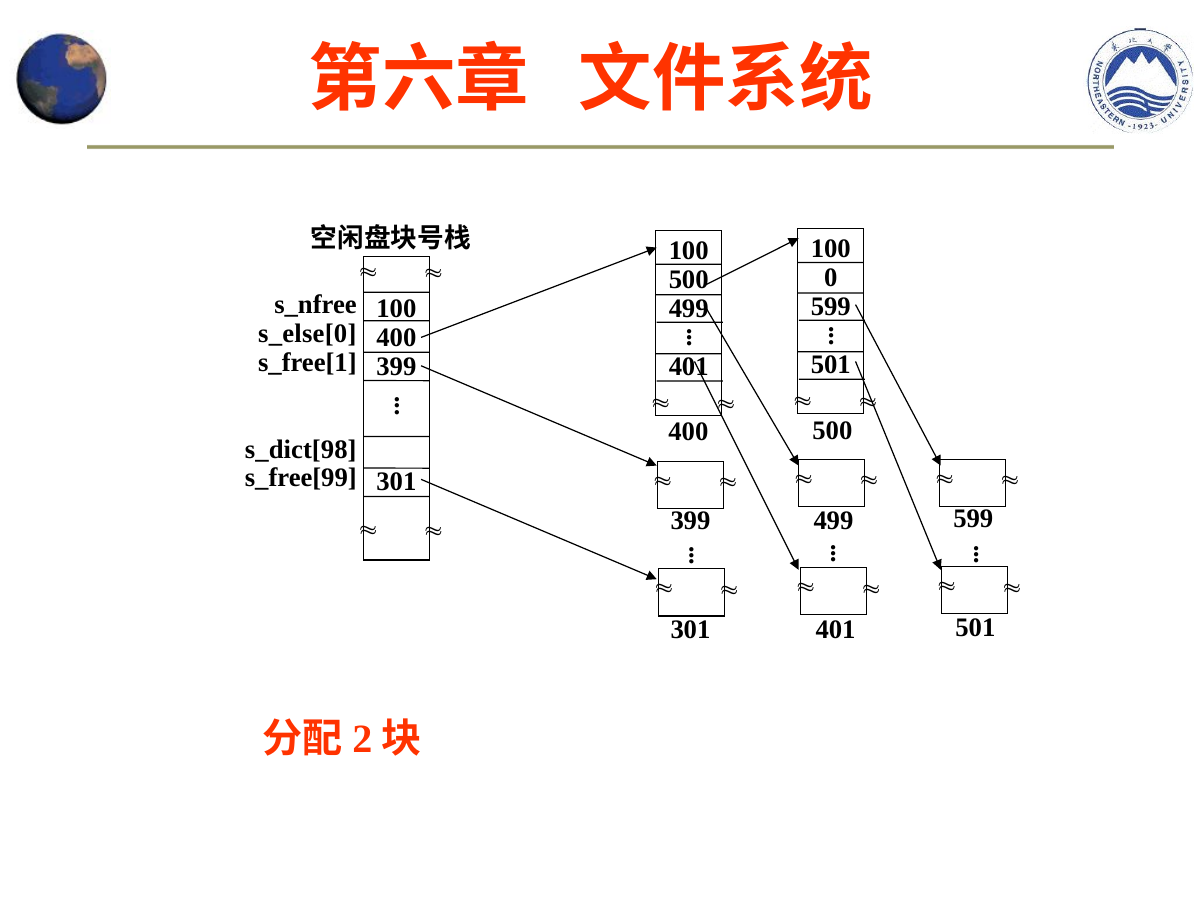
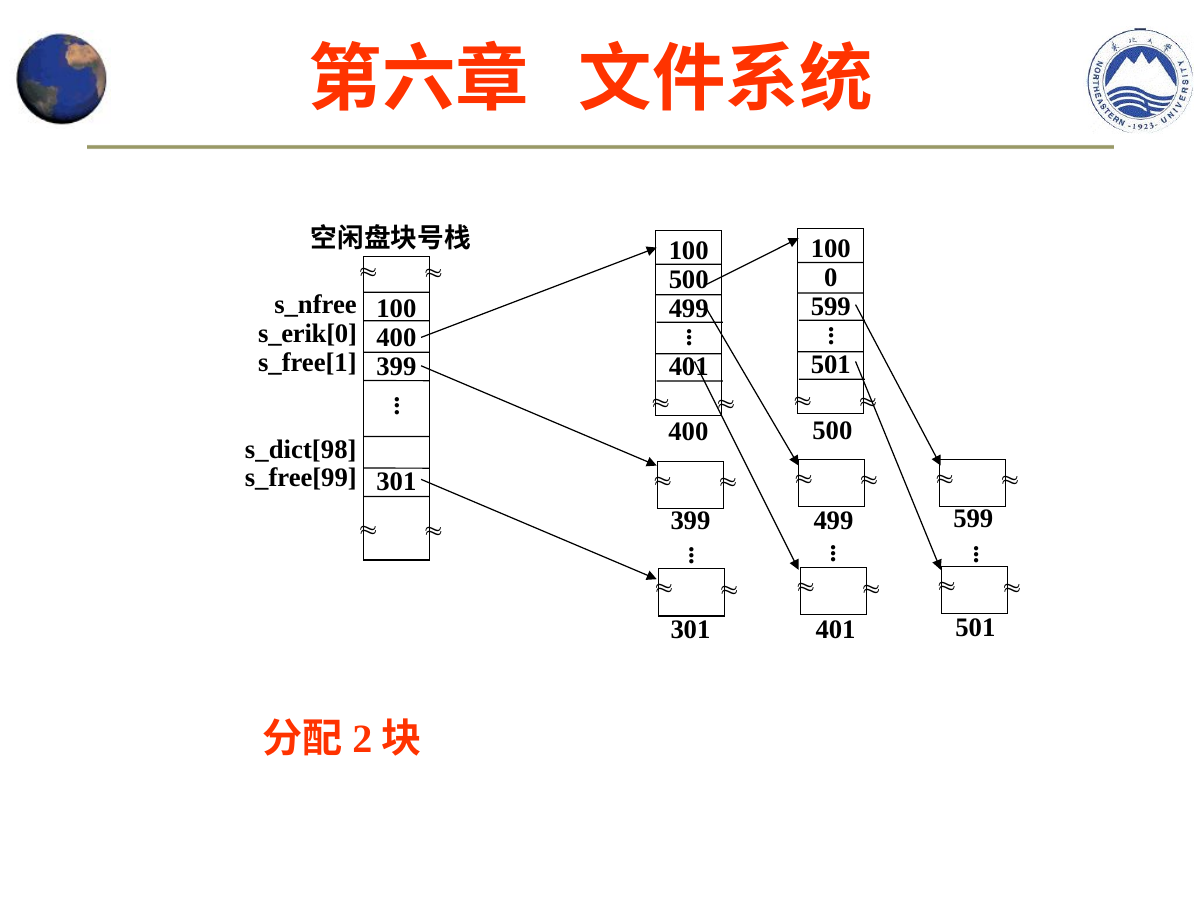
s_else[0: s_else[0 -> s_erik[0 (308, 334)
